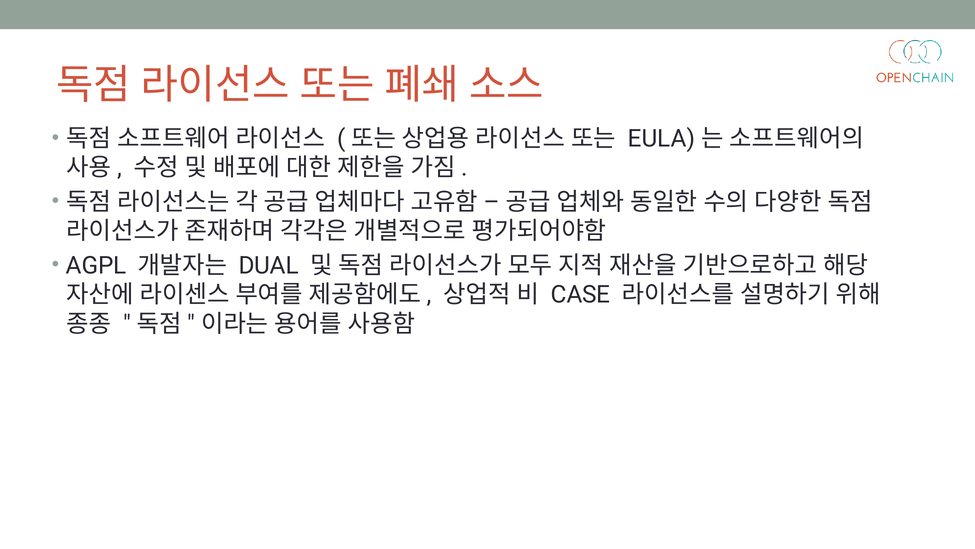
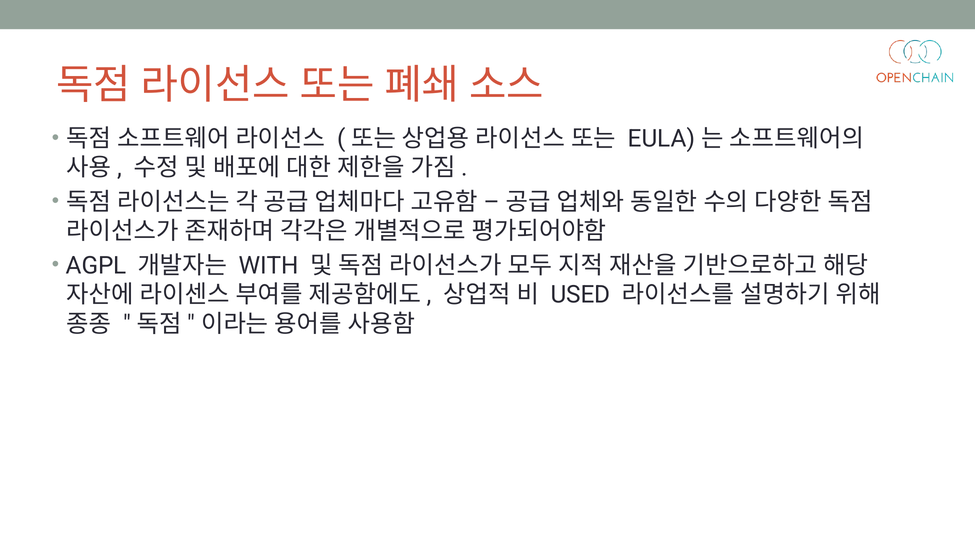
DUAL: DUAL -> WITH (269, 265)
CASE: CASE -> USED (581, 294)
